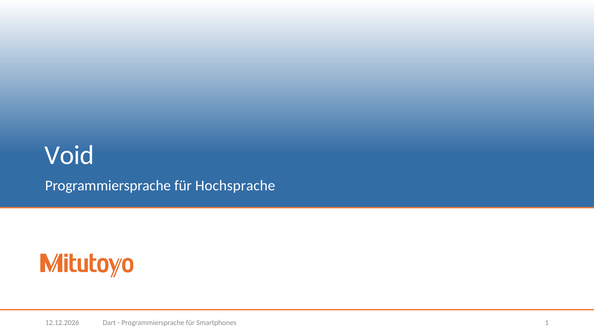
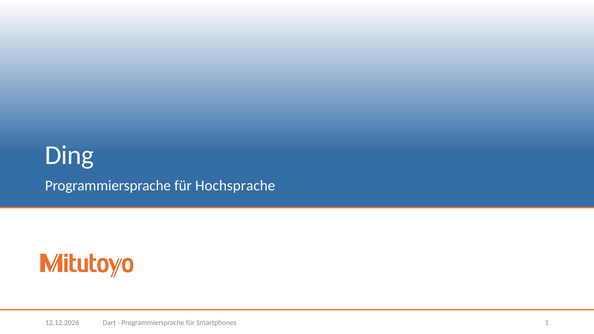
Void: Void -> Ding (69, 155)
